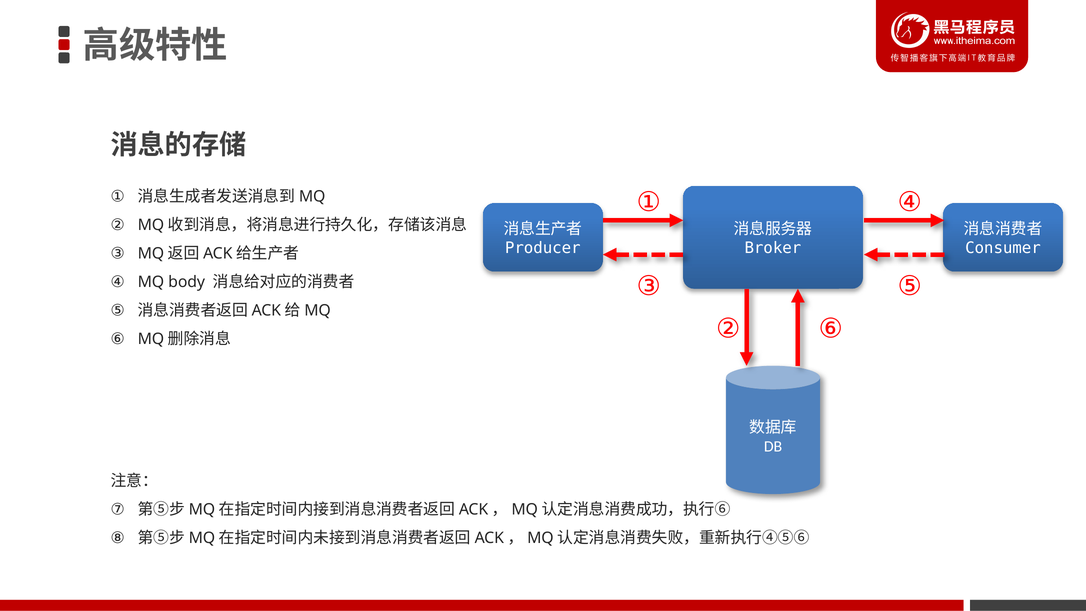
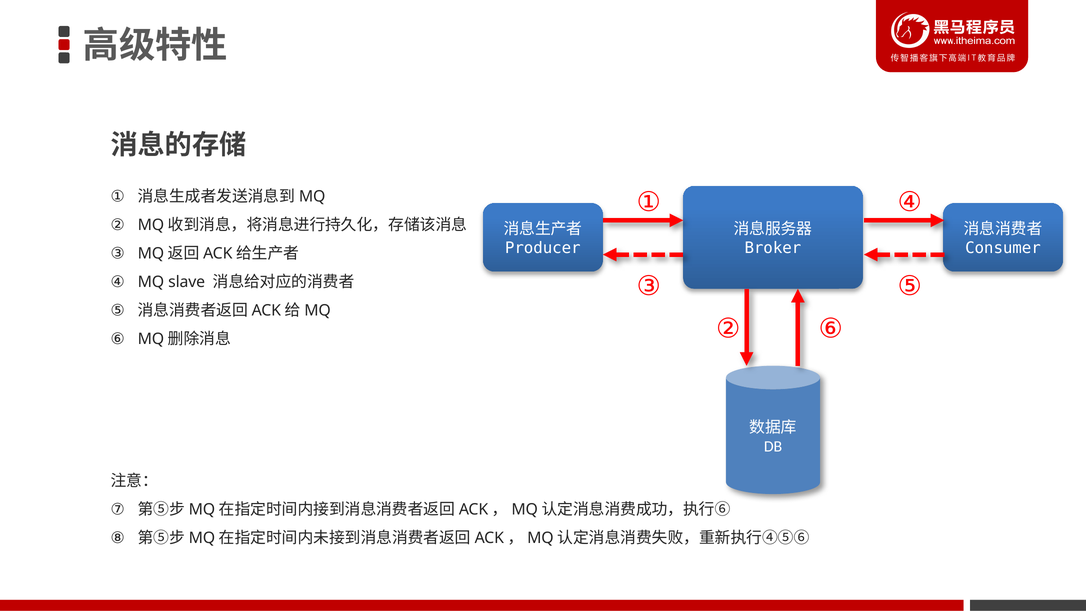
body: body -> slave (187, 282)
